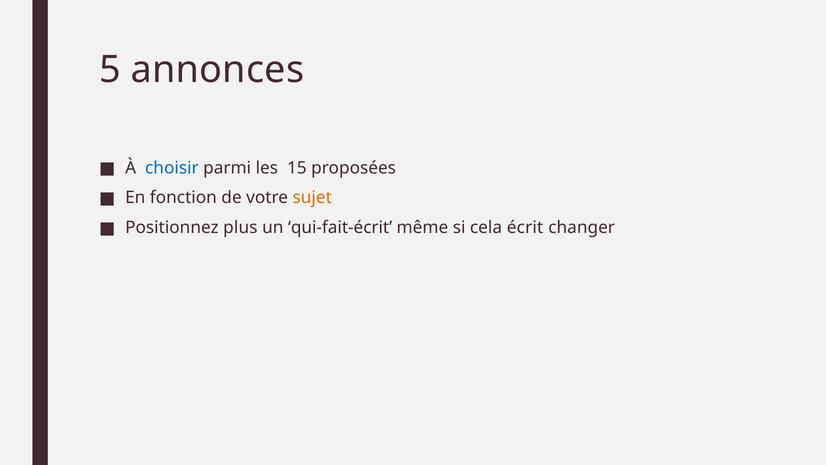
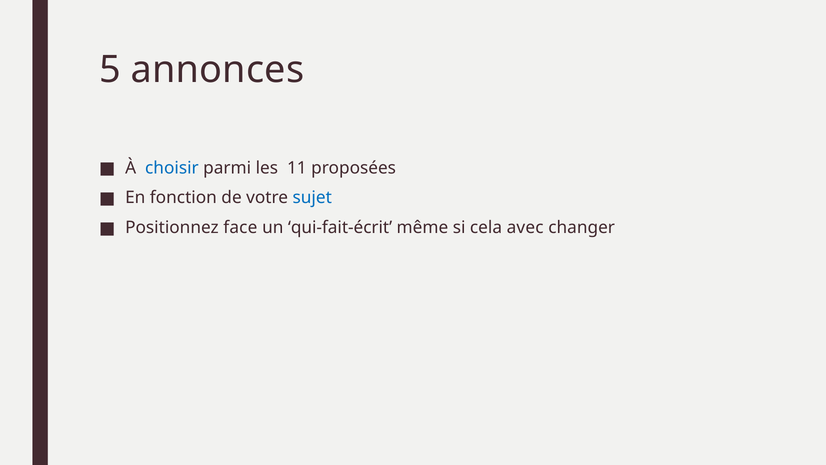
15: 15 -> 11 (297, 168)
sujet colour: orange -> blue (312, 198)
plus: plus -> face (240, 227)
écrit: écrit -> avec (525, 227)
